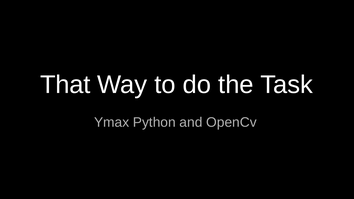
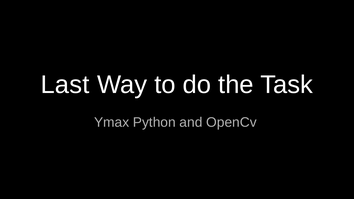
That: That -> Last (65, 85)
